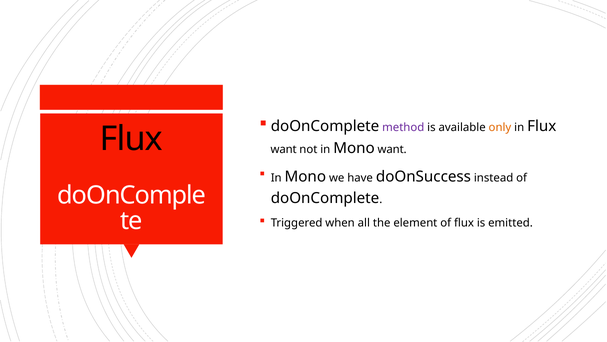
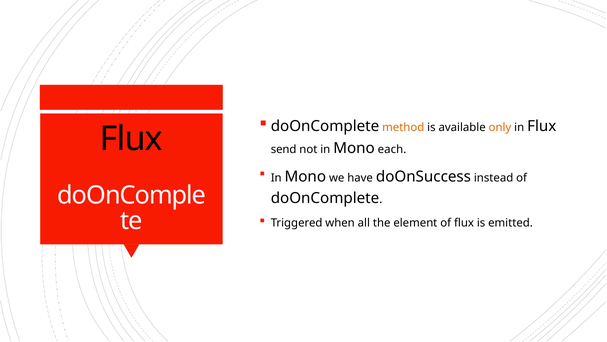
method colour: purple -> orange (403, 127)
want: want -> send (284, 149)
Mono want: want -> each (392, 149)
